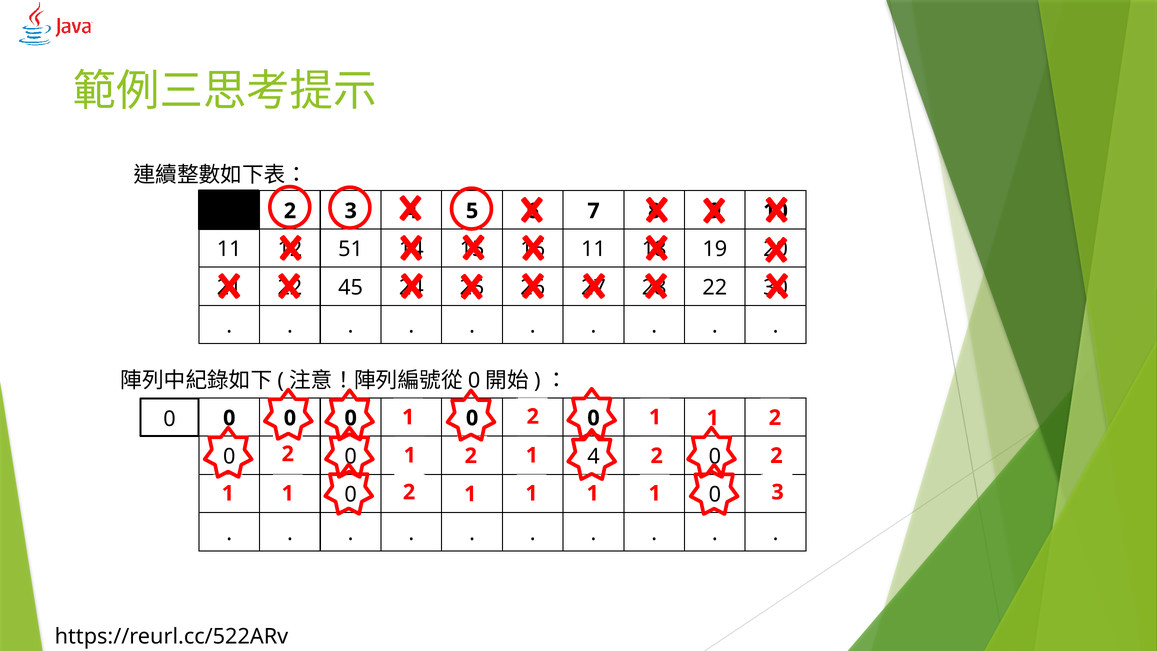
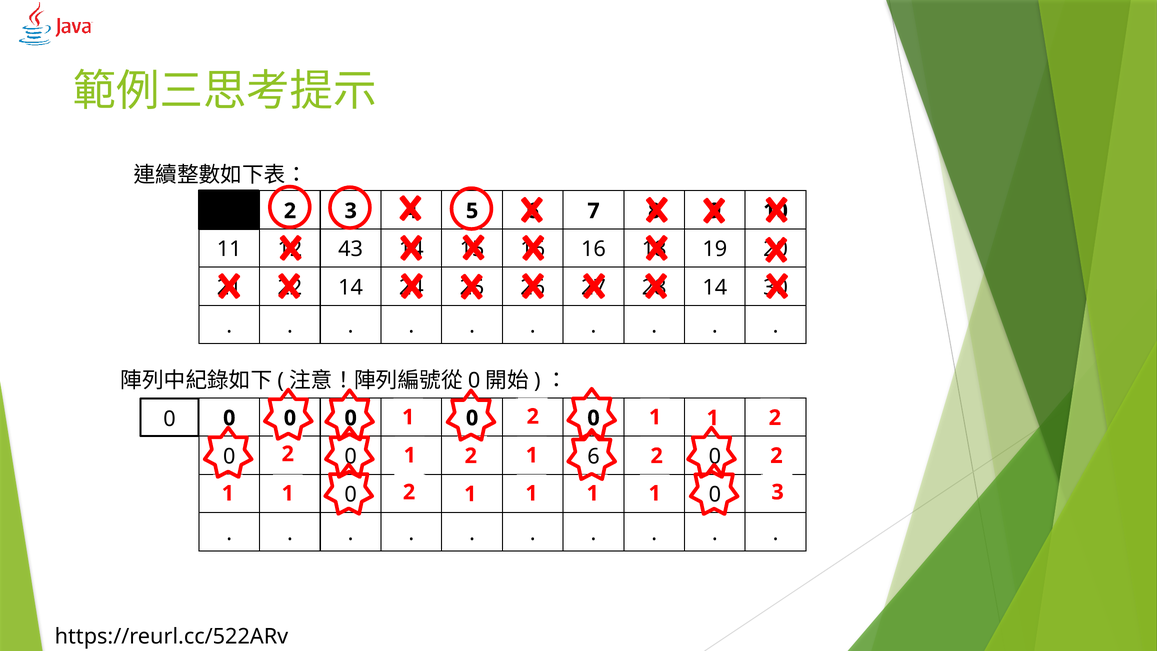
51: 51 -> 43 (351, 249)
11: 11 -> 16 (593, 249)
45: 45 -> 14 (351, 287)
22: 22 -> 14 (715, 287)
4: 4 -> 6 (594, 456)
